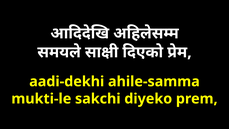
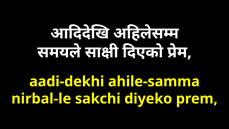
mukti-le: mukti-le -> nirbal-le (41, 99)
